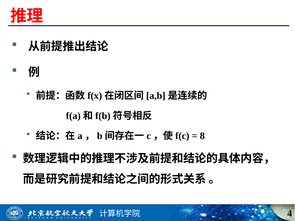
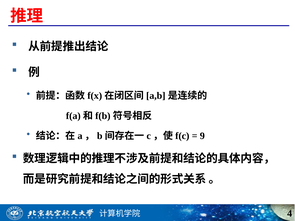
8: 8 -> 9 (202, 136)
